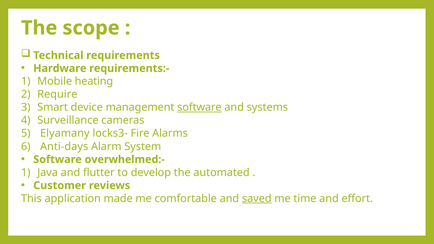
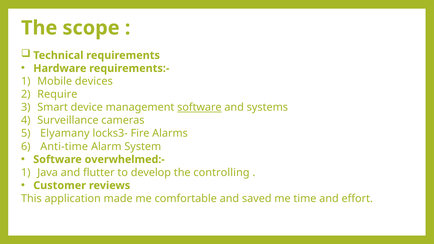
heating: heating -> devices (94, 81)
Anti-days: Anti-days -> Anti-time (64, 147)
automated: automated -> controlling (221, 173)
saved underline: present -> none (257, 199)
